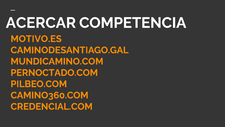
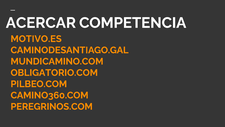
PERNOCTADO.COM: PERNOCTADO.COM -> OBLIGATORIO.COM (54, 72)
CREDENCIAL.COM: CREDENCIAL.COM -> PEREGRINOS.COM (52, 106)
